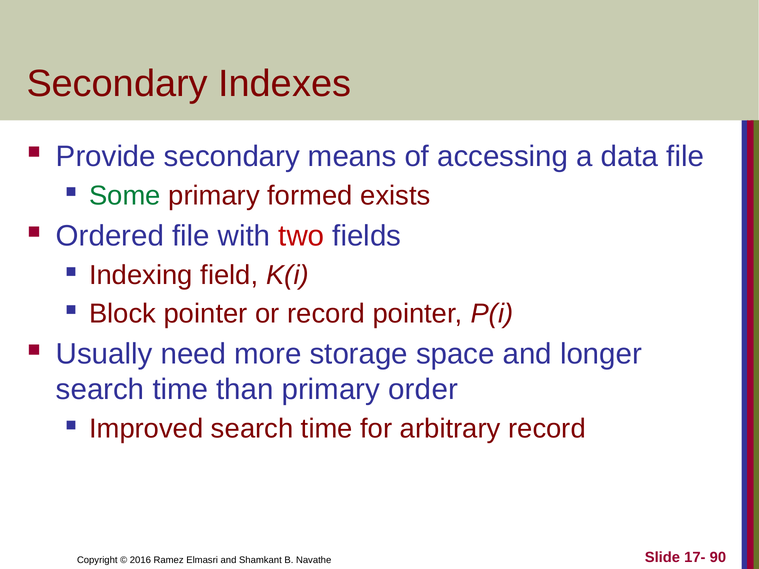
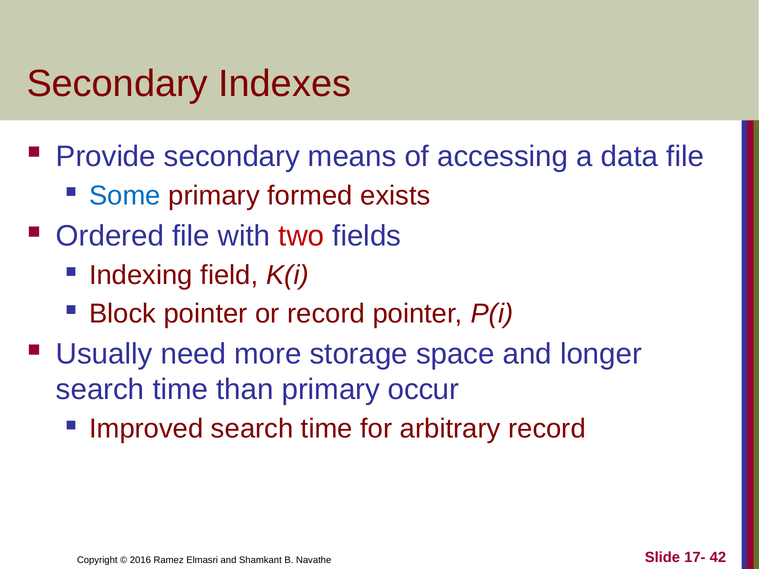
Some colour: green -> blue (125, 196)
order: order -> occur (423, 390)
90: 90 -> 42 (718, 558)
